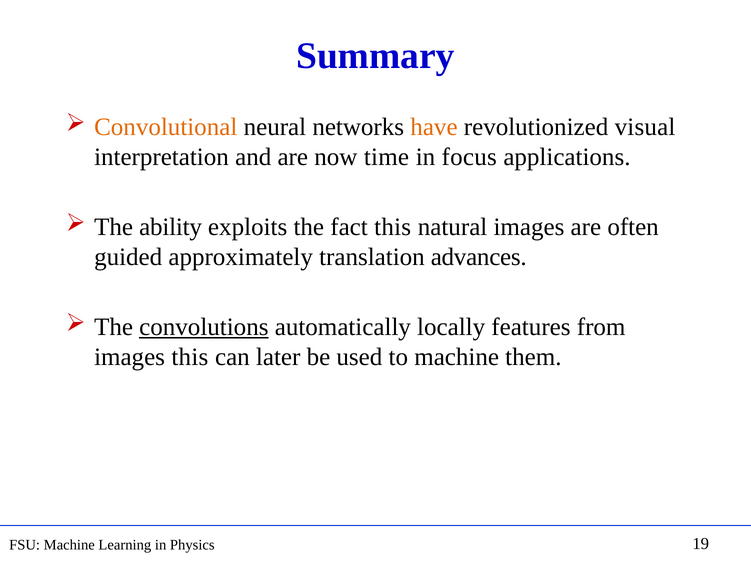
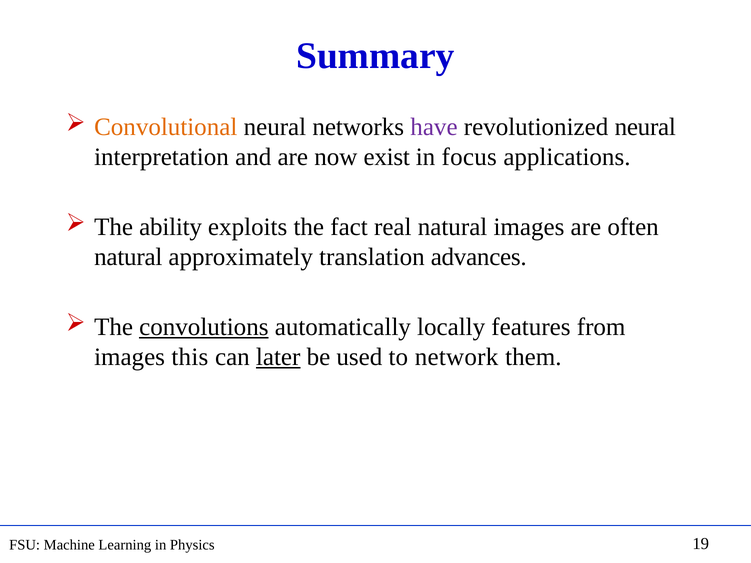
have colour: orange -> purple (434, 127)
revolutionized visual: visual -> neural (645, 127)
time: time -> exist (387, 157)
fact this: this -> real (393, 227)
guided: guided -> natural (128, 257)
later underline: none -> present (278, 357)
to machine: machine -> network (457, 357)
